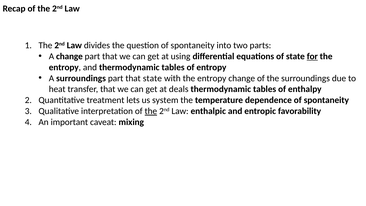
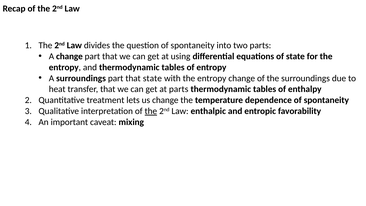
for underline: present -> none (312, 56)
at deals: deals -> parts (179, 89)
us system: system -> change (165, 100)
